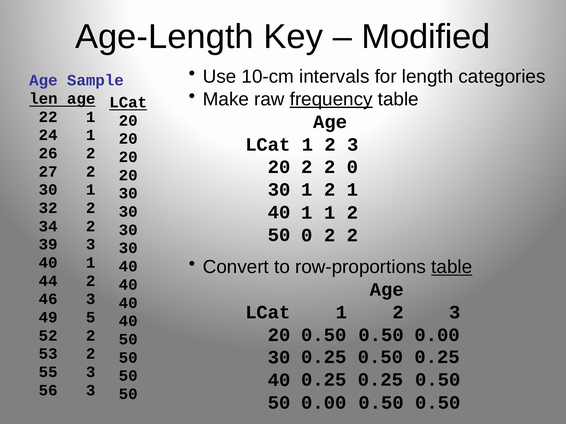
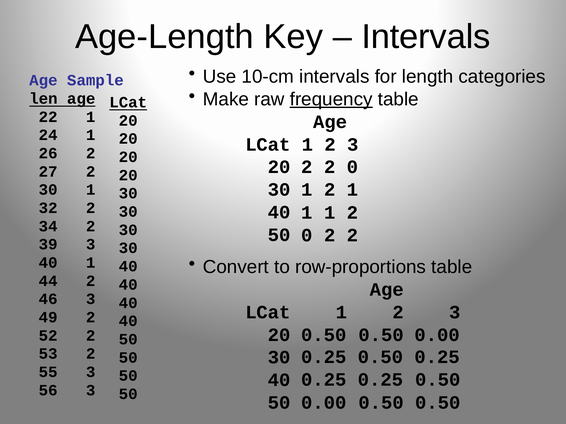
Modified: Modified -> Intervals (426, 37)
table underline: present -> none (452, 267)
49 5: 5 -> 2 (91, 318)
